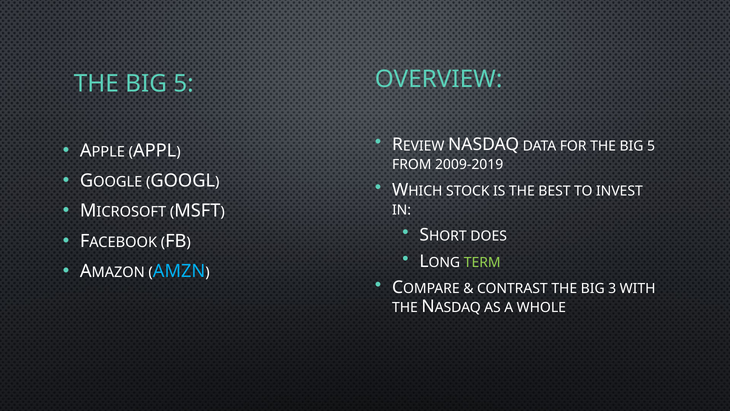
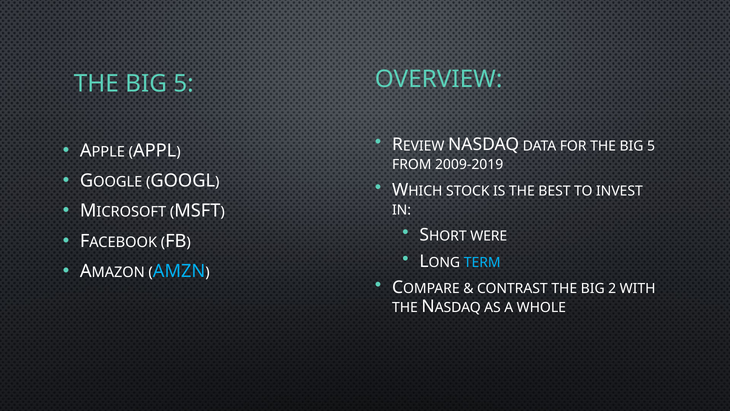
DOES: DOES -> WERE (489, 236)
TERM colour: light green -> light blue (482, 262)
3: 3 -> 2 (612, 289)
